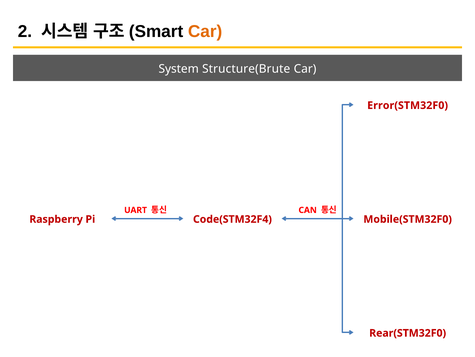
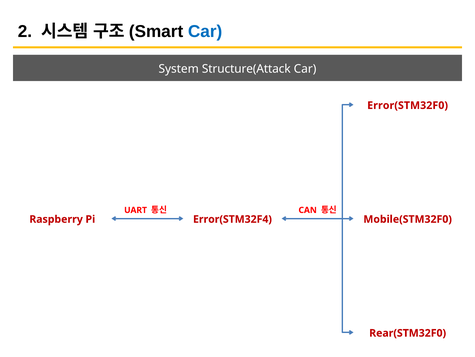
Car colour: orange -> blue (205, 32)
Structure(Brute: Structure(Brute -> Structure(Attack (246, 69)
Code(STM32F4: Code(STM32F4 -> Error(STM32F4 (232, 219)
